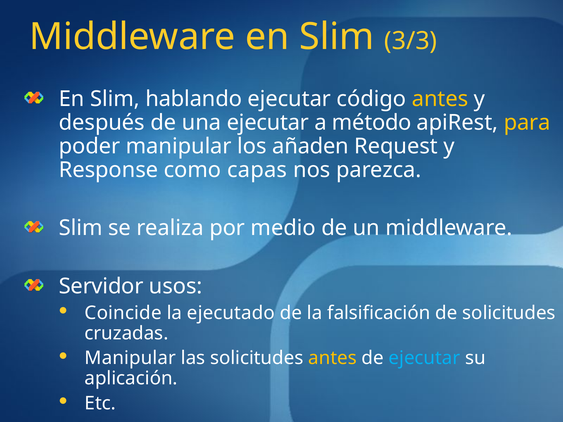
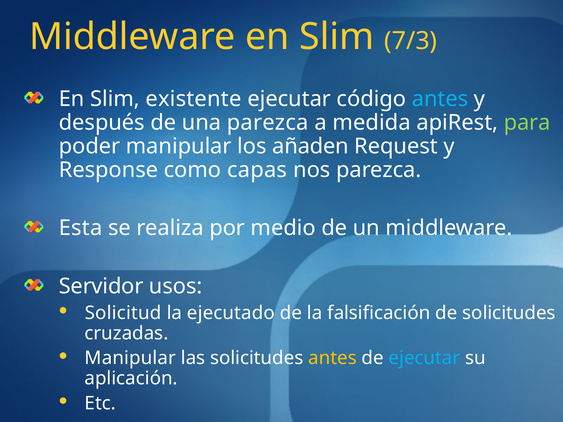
3/3: 3/3 -> 7/3 (411, 41)
hablando: hablando -> existente (194, 99)
antes colour: yellow -> light blue (440, 99)
una ejecutar: ejecutar -> parezca (268, 123)
método: método -> medida (372, 123)
para colour: yellow -> light green (527, 123)
Slim: Slim -> Esta (81, 228)
Coincide: Coincide -> Solicitud (123, 313)
